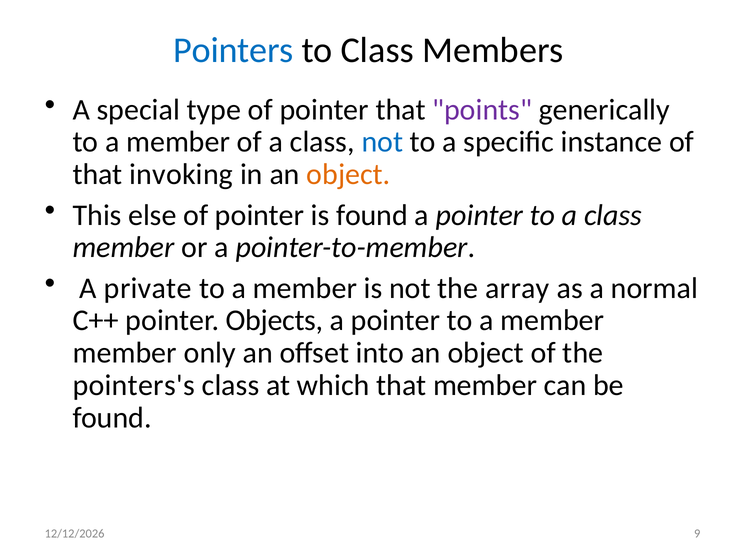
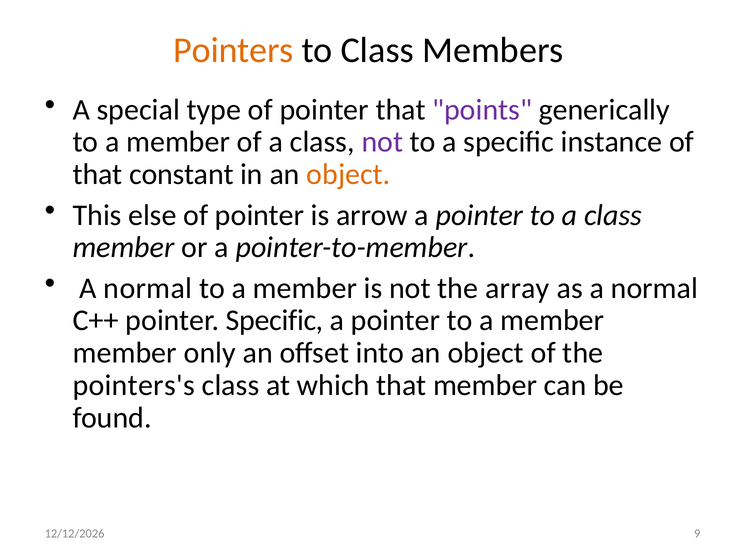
Pointers colour: blue -> orange (233, 50)
not colour: blue -> purple (382, 142)
invoking: invoking -> constant (181, 174)
is found: found -> arrow (372, 215)
private: private -> normal (148, 288)
pointer Objects: Objects -> Specific (275, 320)
